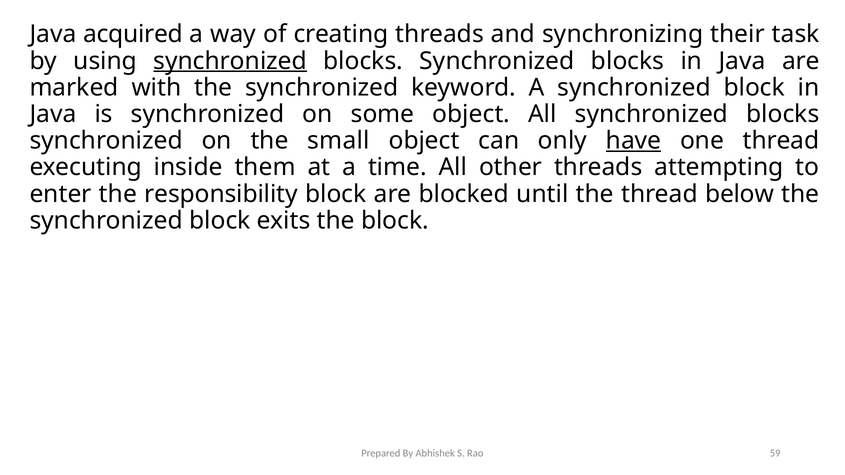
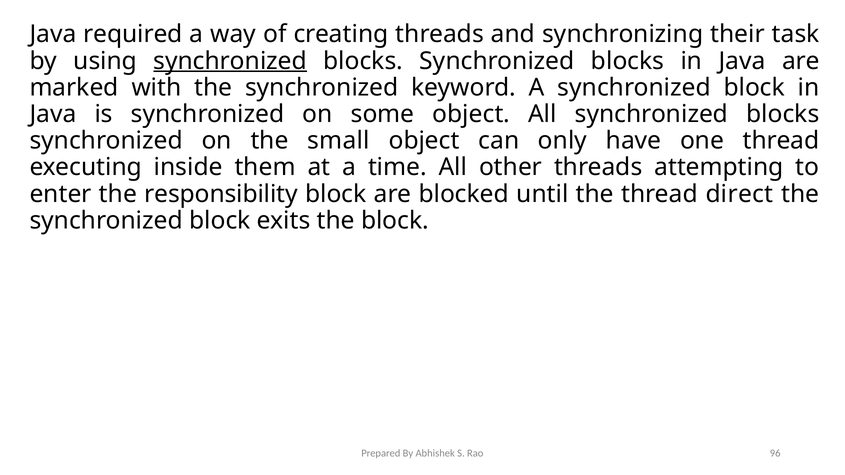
acquired: acquired -> required (133, 34)
have underline: present -> none (634, 141)
below: below -> direct (739, 194)
59: 59 -> 96 (775, 454)
